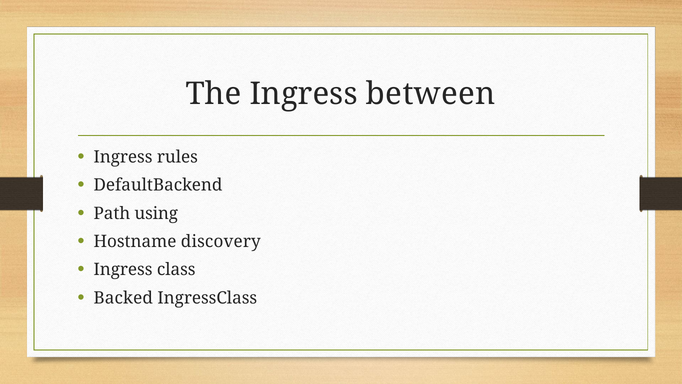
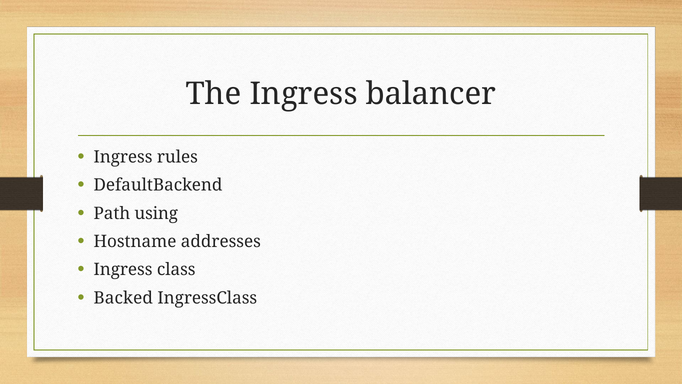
between: between -> balancer (431, 94)
discovery: discovery -> addresses (221, 241)
